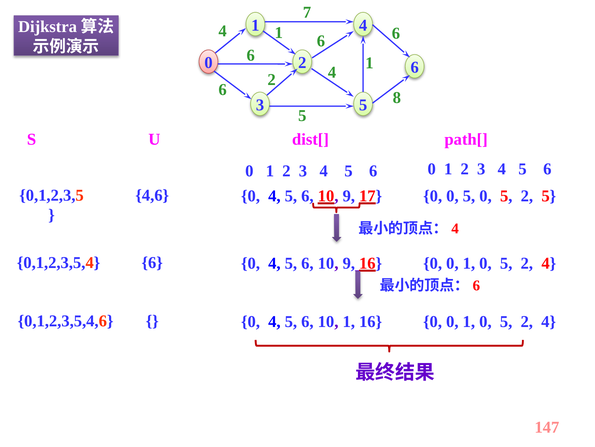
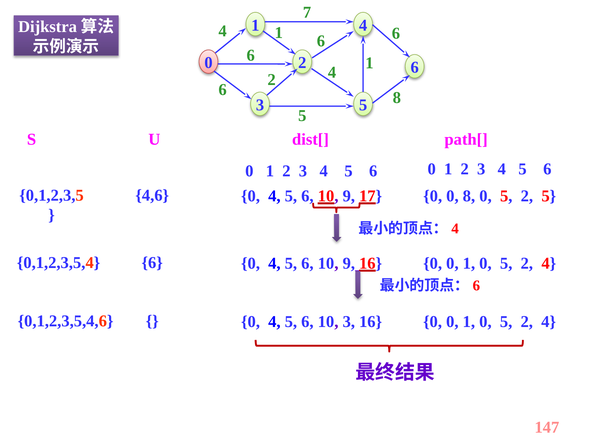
0 0 5: 5 -> 8 (469, 196)
10 1: 1 -> 3 (349, 321)
